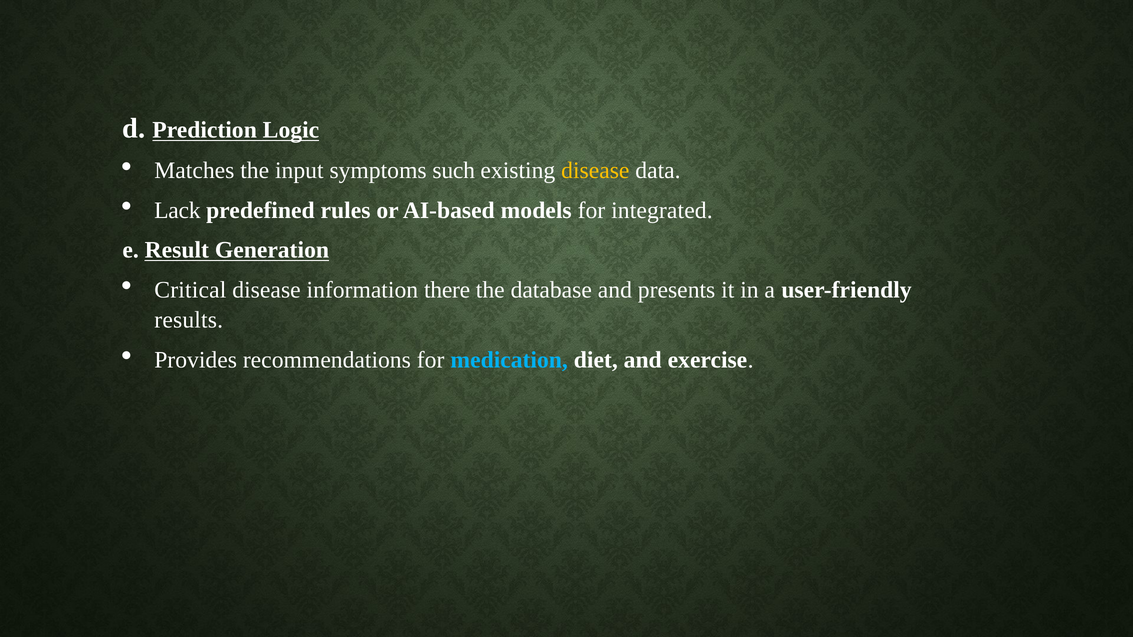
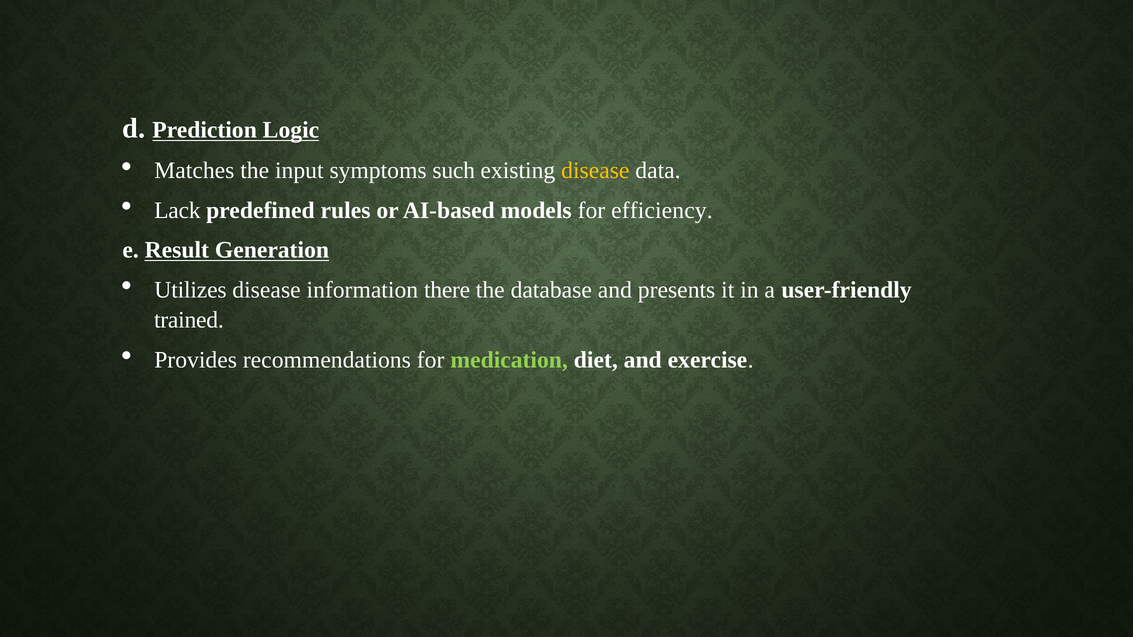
integrated: integrated -> efficiency (662, 211)
Critical: Critical -> Utilizes (191, 290)
results: results -> trained (189, 320)
medication colour: light blue -> light green (509, 360)
